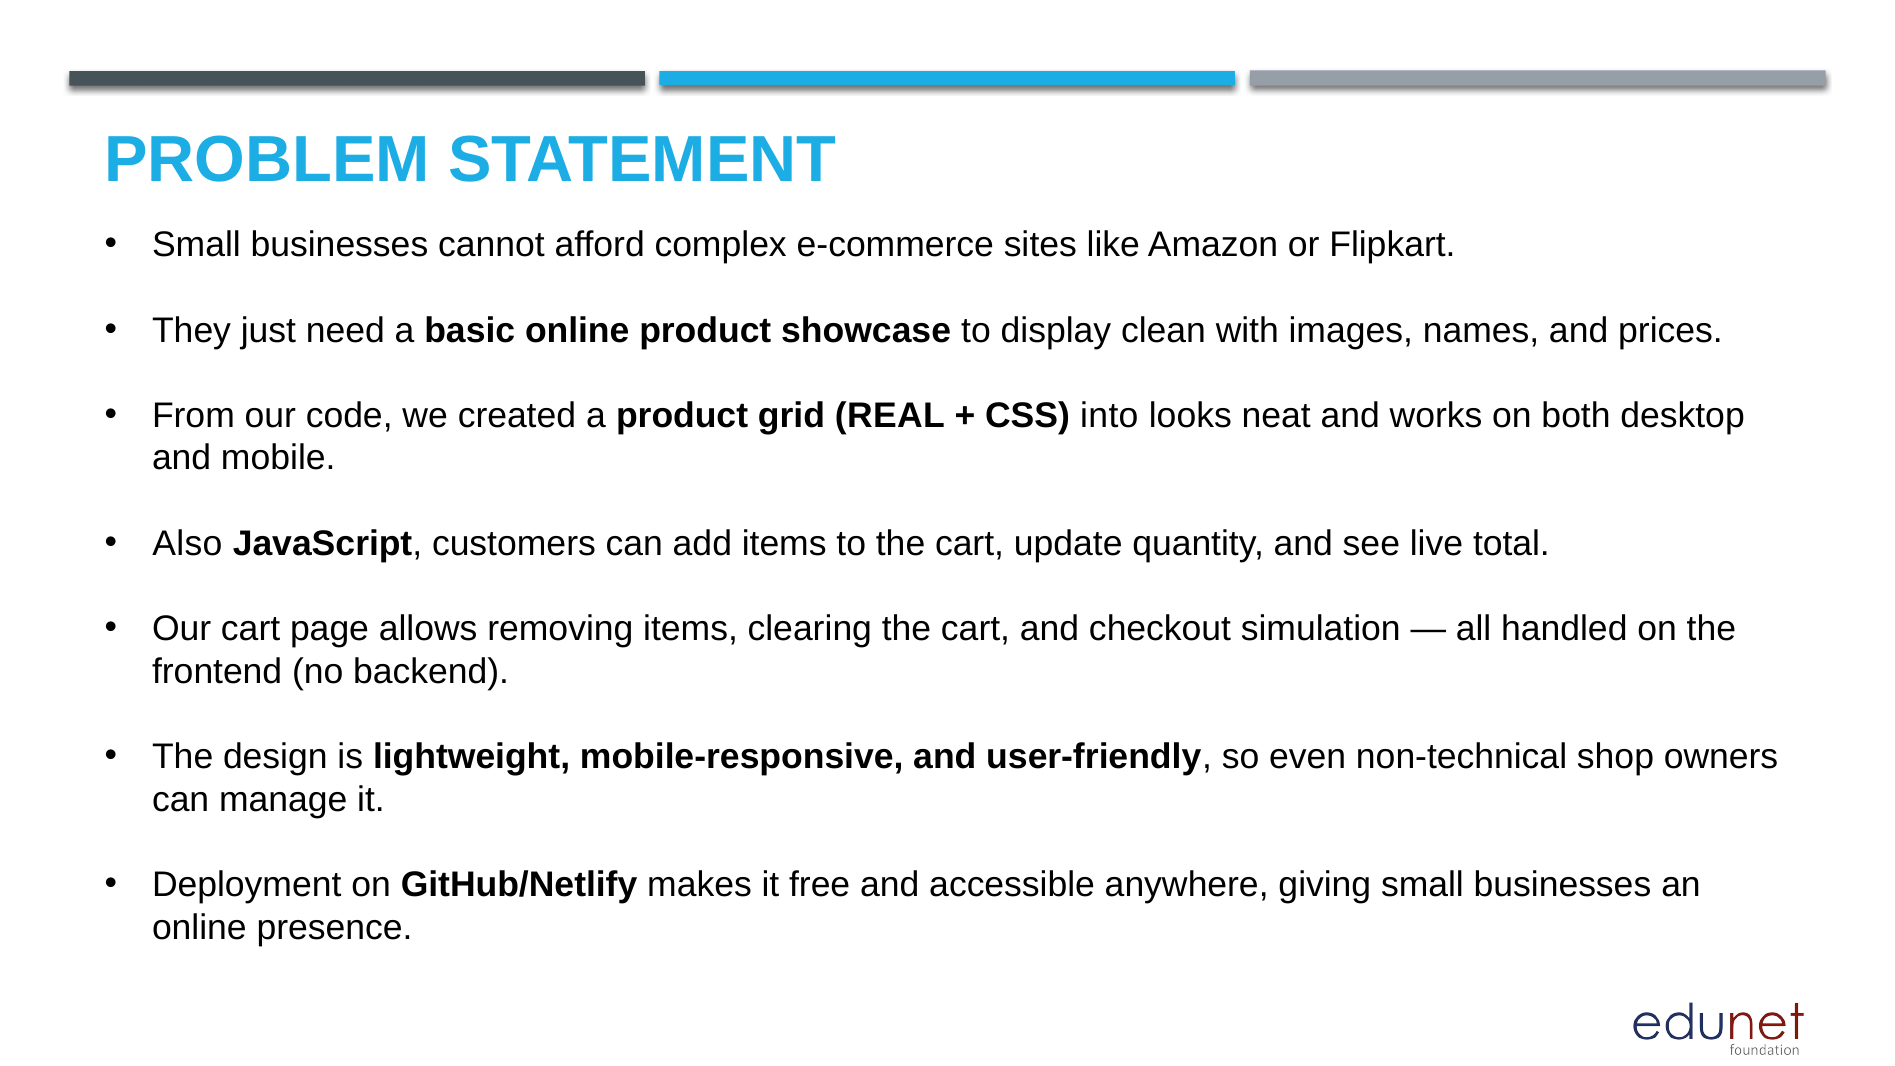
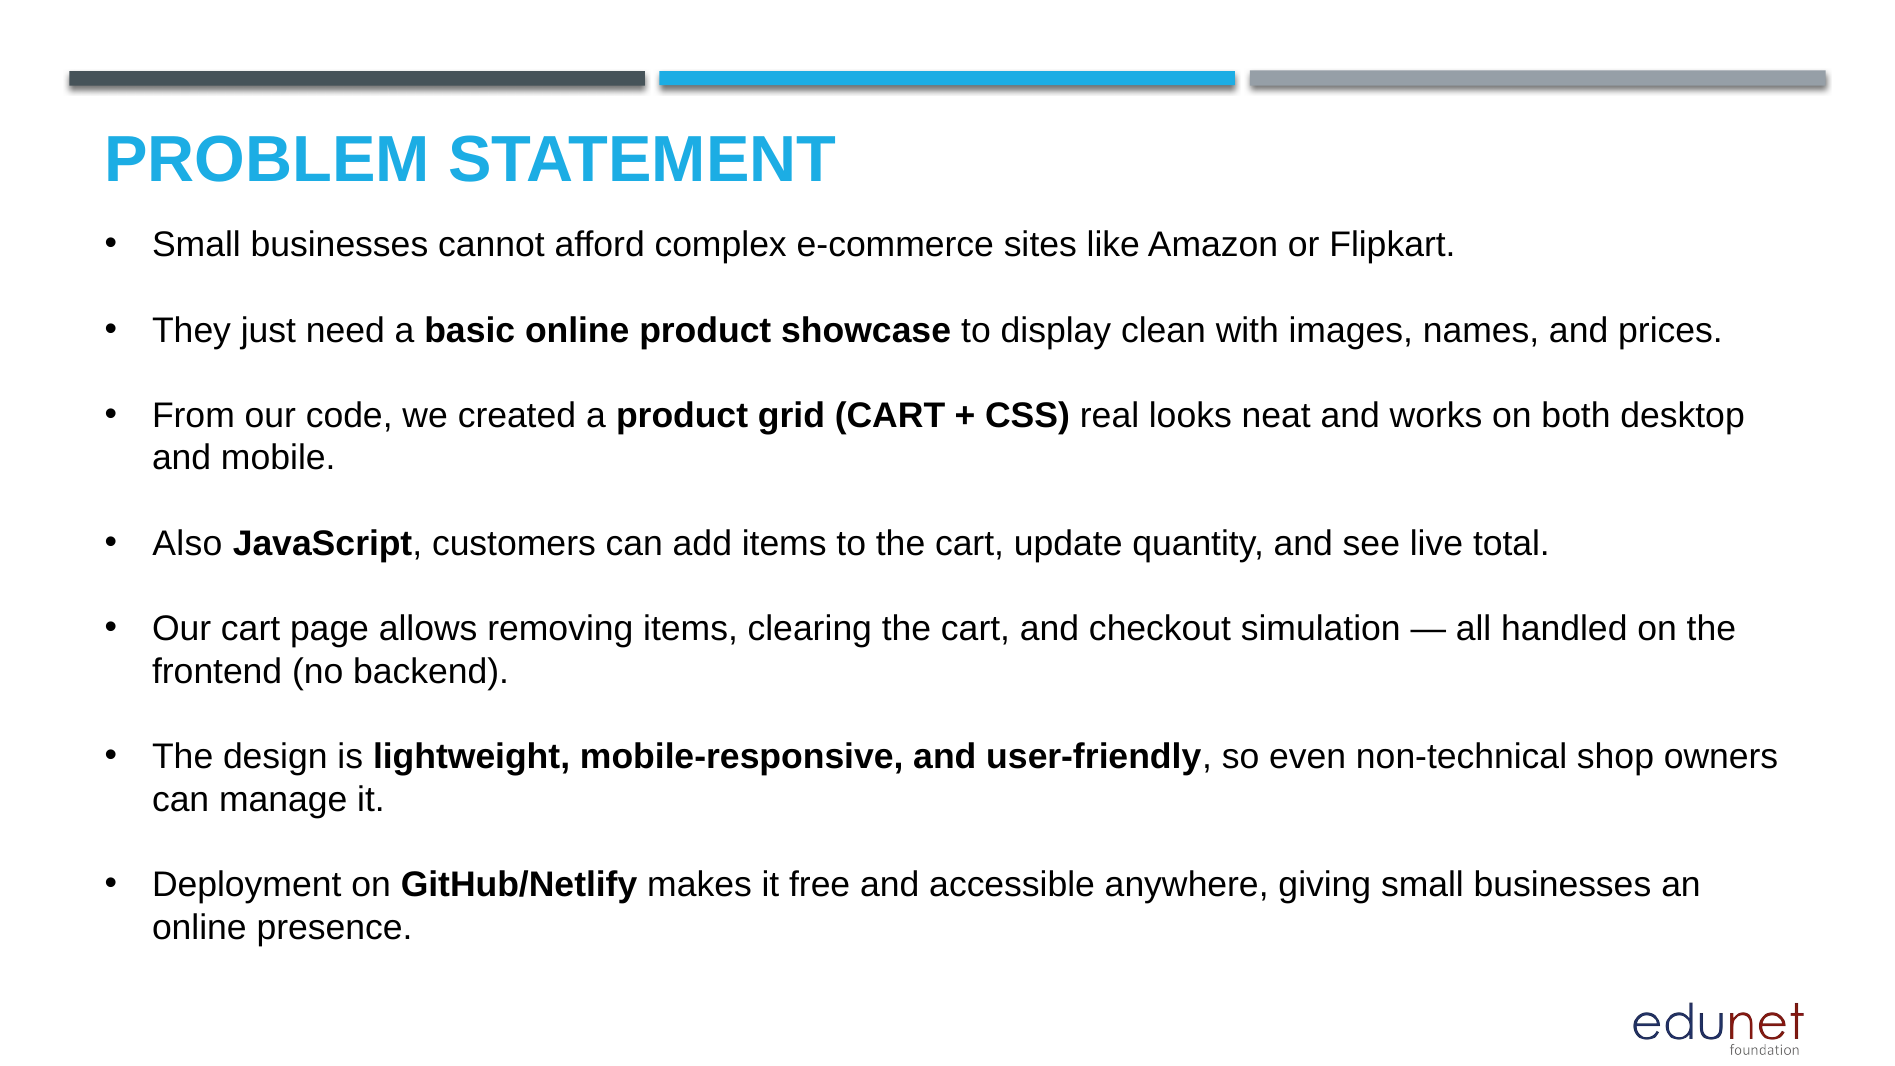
grid REAL: REAL -> CART (890, 416)
into: into -> real (1110, 416)
